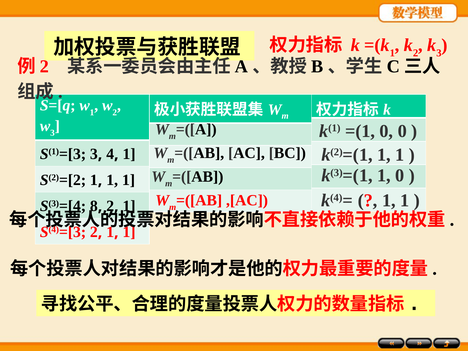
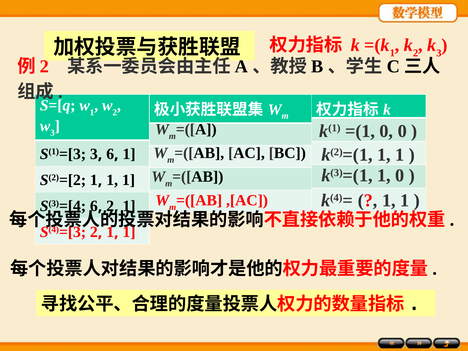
4: 4 -> 6 (110, 154)
S(3)=[4 8: 8 -> 6 (94, 206)
